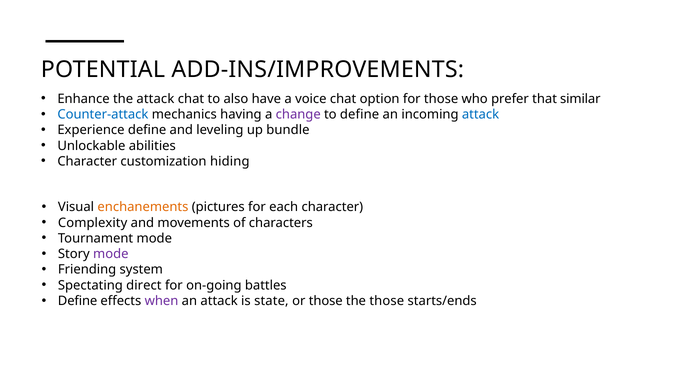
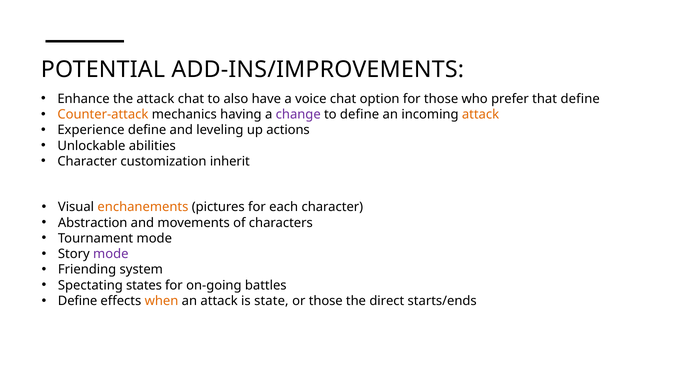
that similar: similar -> define (580, 99)
Counter-attack colour: blue -> orange (103, 114)
attack colour: blue -> orange (481, 114)
bundle: bundle -> actions (288, 130)
hiding: hiding -> inherit (230, 161)
Complexity: Complexity -> Abstraction (93, 223)
direct: direct -> states (144, 285)
when colour: purple -> orange (162, 301)
the those: those -> direct (387, 301)
